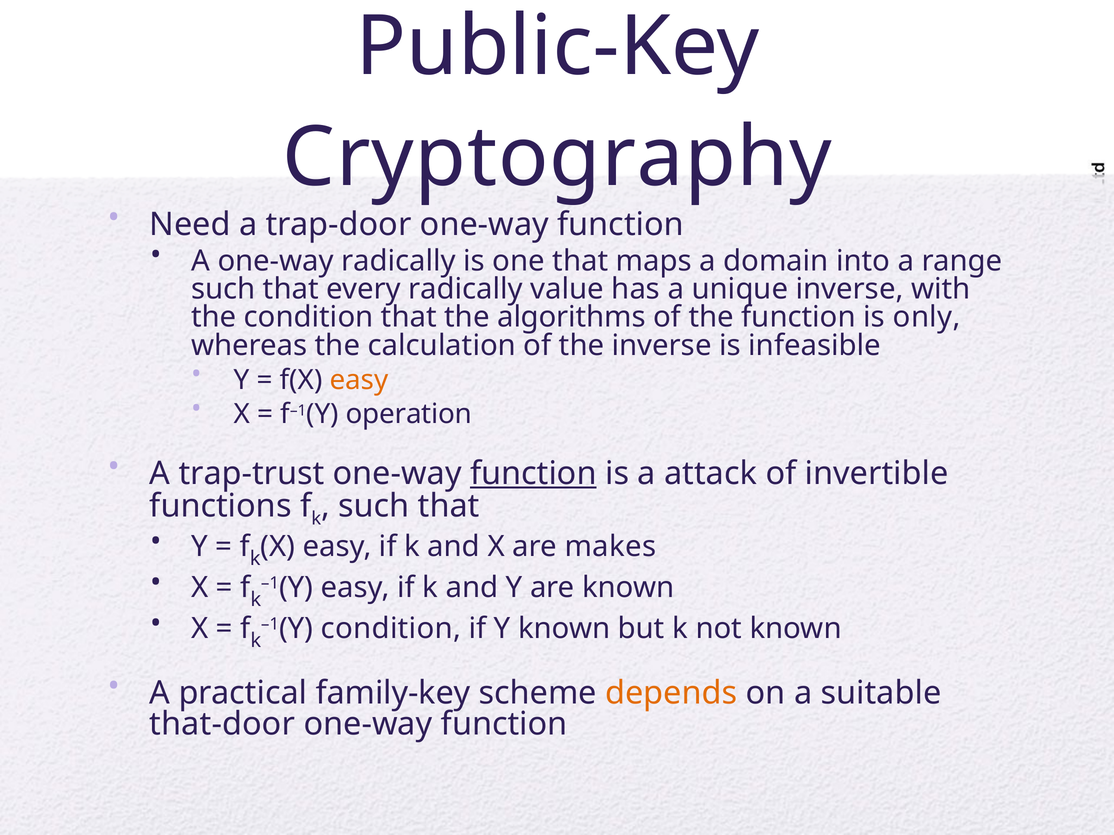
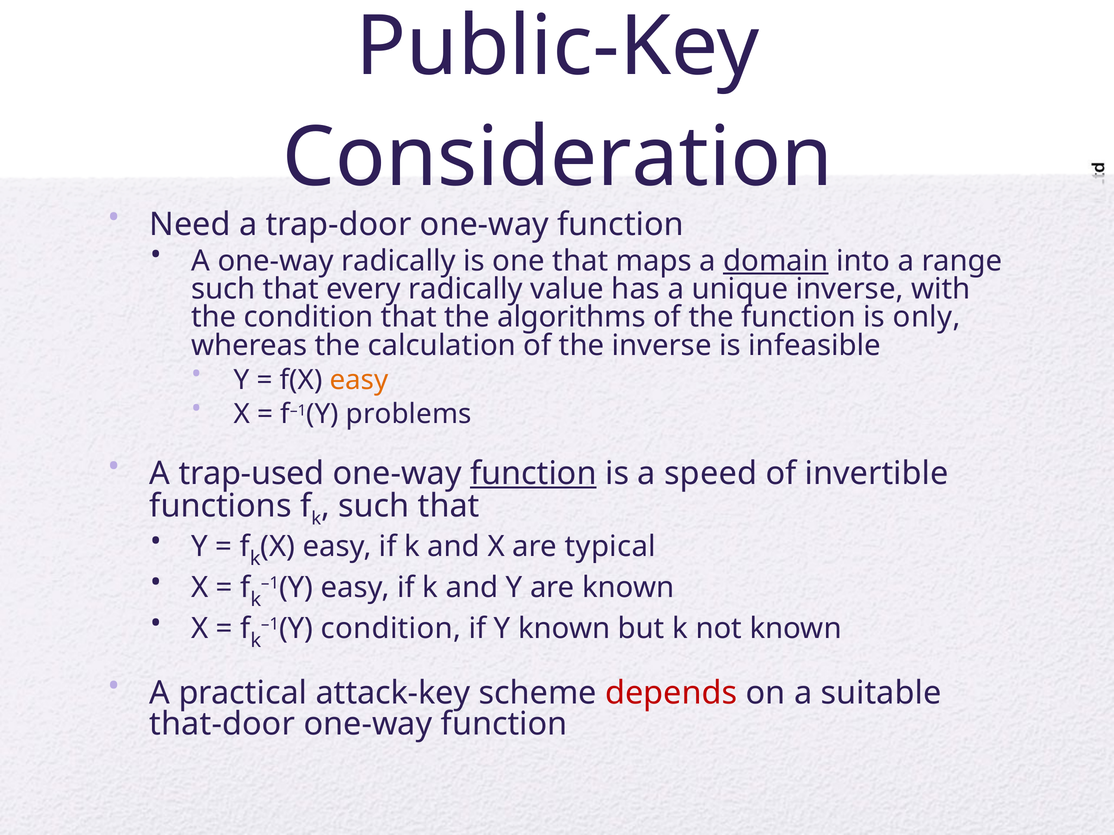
Cryptography: Cryptography -> Consideration (558, 158)
domain underline: none -> present (776, 261)
operation: operation -> problems (409, 415)
trap-trust: trap-trust -> trap-used (252, 474)
attack: attack -> speed (711, 474)
makes: makes -> typical (610, 547)
family-key: family-key -> attack-key (393, 693)
depends colour: orange -> red (671, 693)
